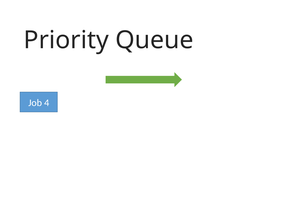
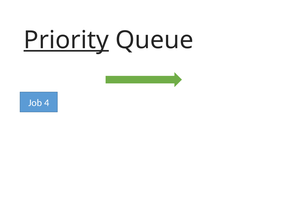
Priority underline: none -> present (66, 40)
